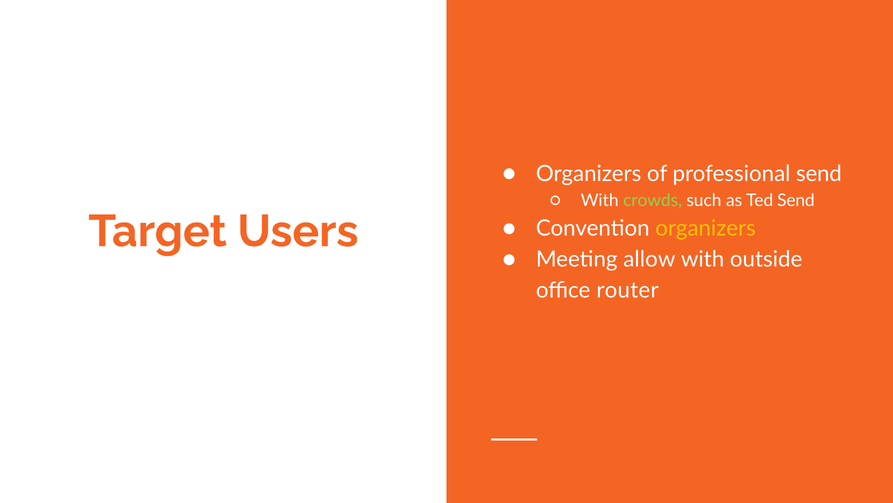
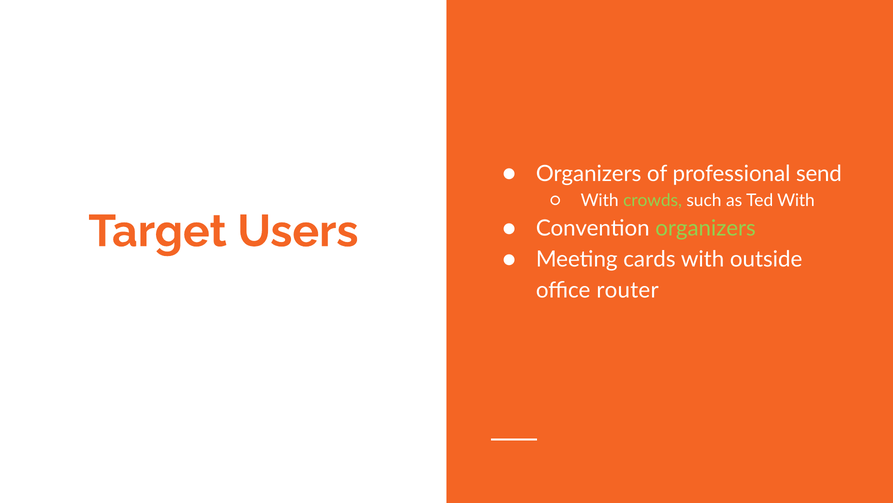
Ted Send: Send -> With (796, 200)
organizers colour: yellow -> light green (706, 228)
allow: allow -> cards (649, 259)
